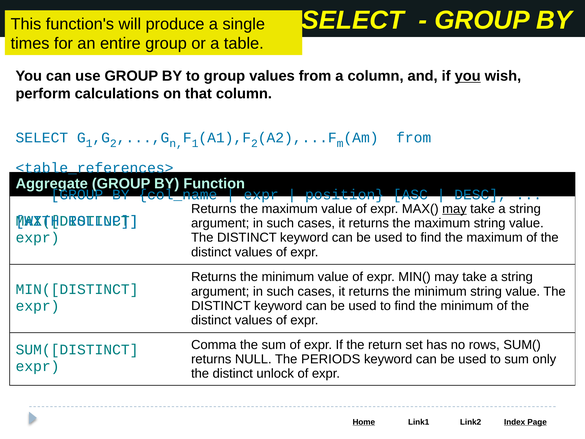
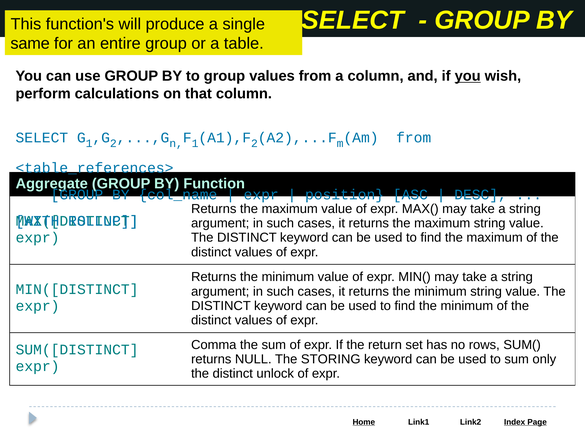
times: times -> same (30, 44)
may underline: present -> none (454, 209)
PERIODS: PERIODS -> STORING (331, 359)
